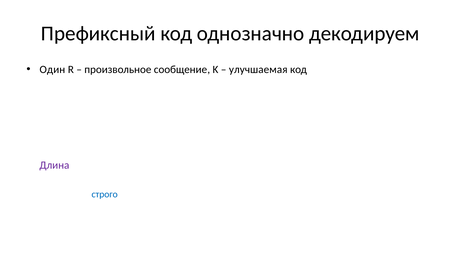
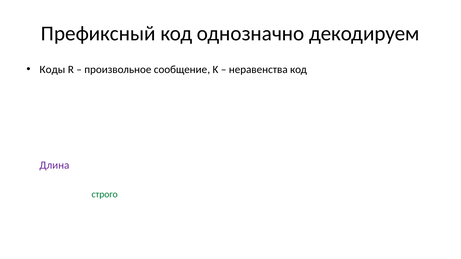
Один: Один -> Коды (52, 70)
улучшаемая: улучшаемая -> неравенства (258, 70)
строго colour: blue -> green (105, 195)
